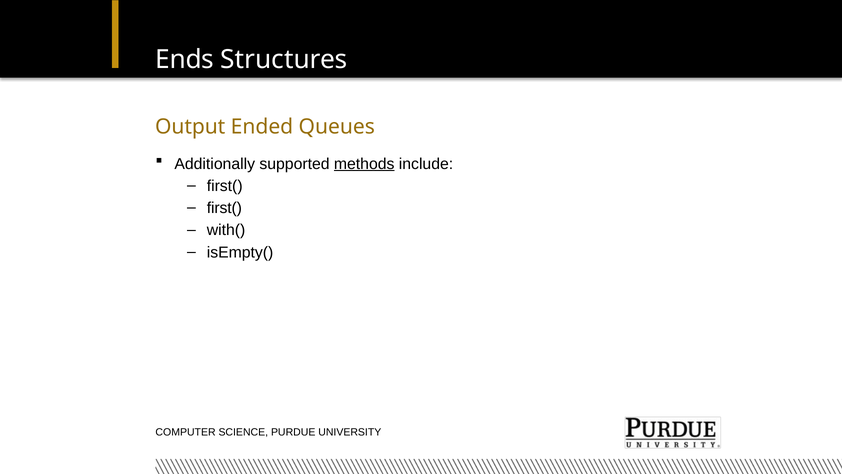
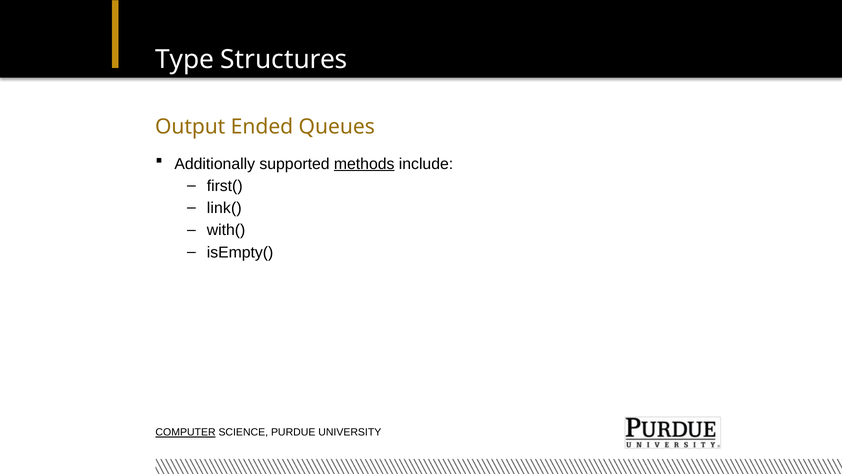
Ends: Ends -> Type (185, 59)
first(: first( -> link( (224, 208)
COMPUTER underline: none -> present (186, 432)
